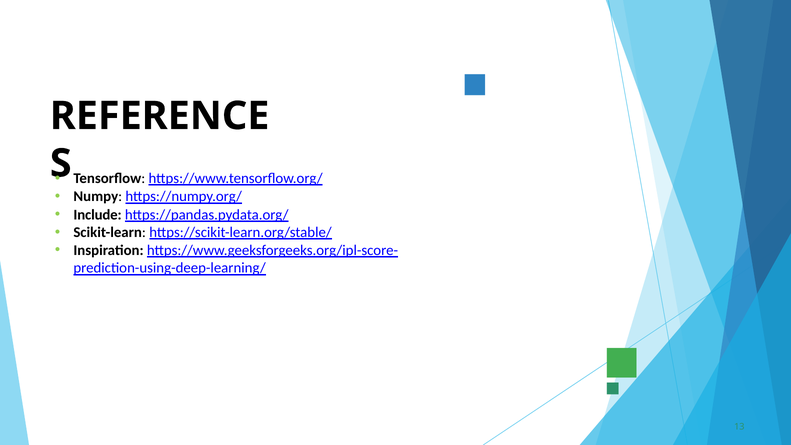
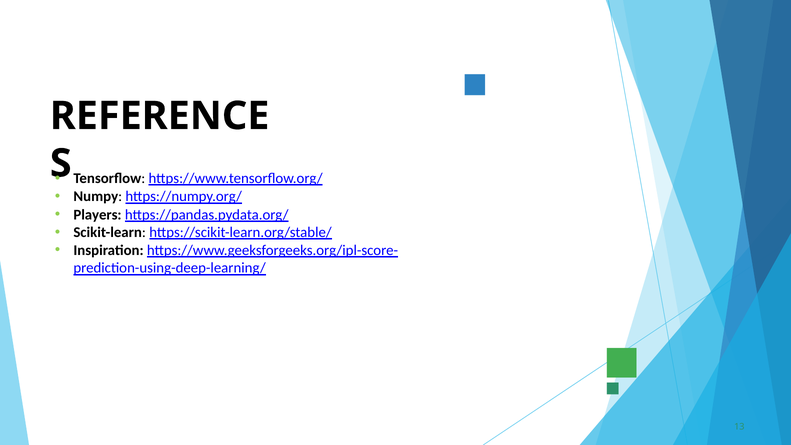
Include: Include -> Players (98, 215)
